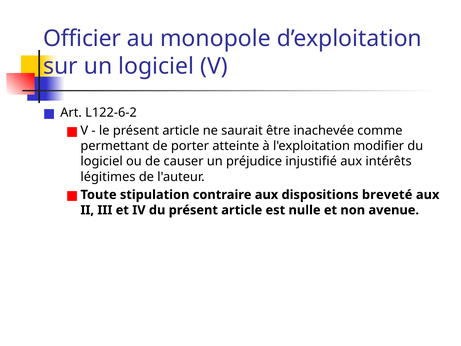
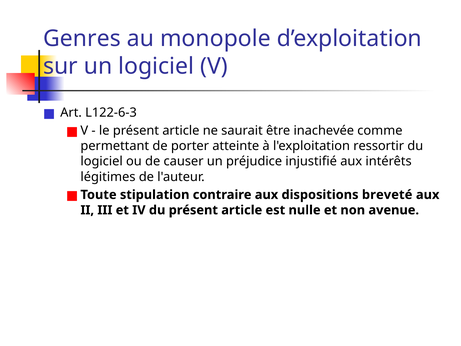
Officier: Officier -> Genres (82, 38)
L122-6-2: L122-6-2 -> L122-6-3 (111, 113)
modifier: modifier -> ressortir (379, 146)
